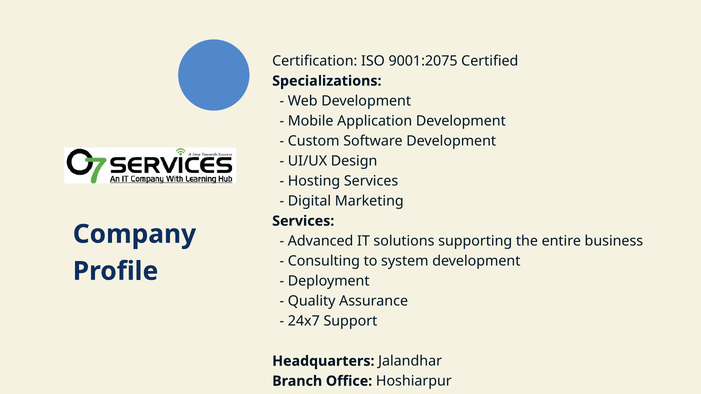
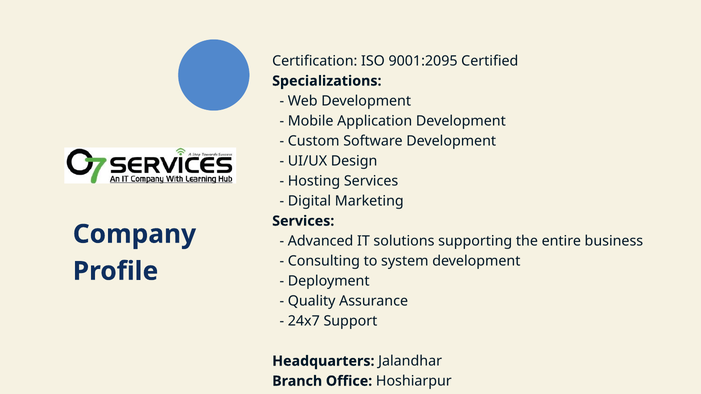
9001:2075: 9001:2075 -> 9001:2095 (423, 61)
